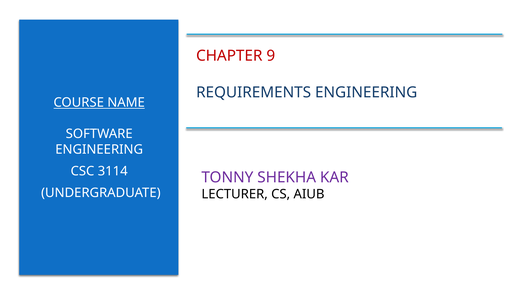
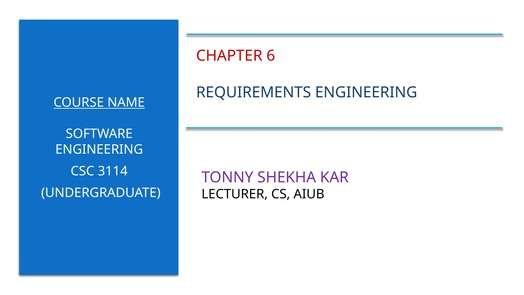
9: 9 -> 6 (271, 56)
